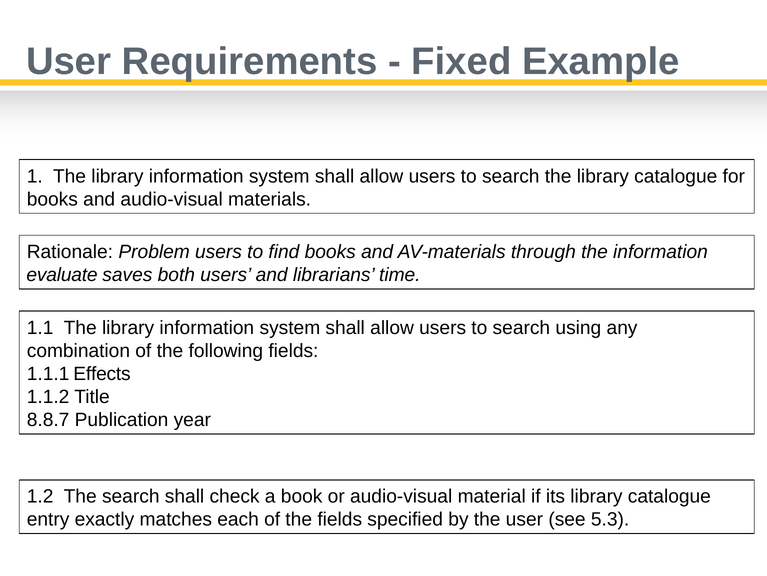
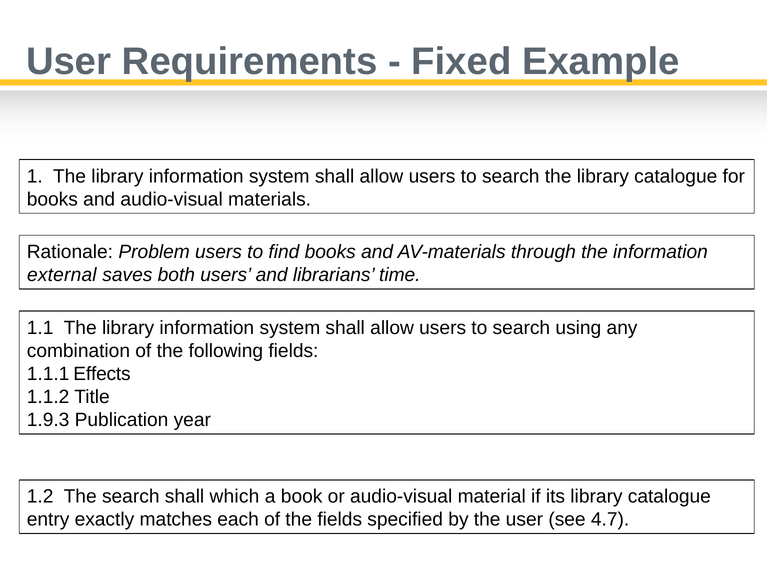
evaluate: evaluate -> external (62, 275)
8.8.7: 8.8.7 -> 1.9.3 (48, 419)
check: check -> which (234, 496)
5.3: 5.3 -> 4.7 (610, 519)
